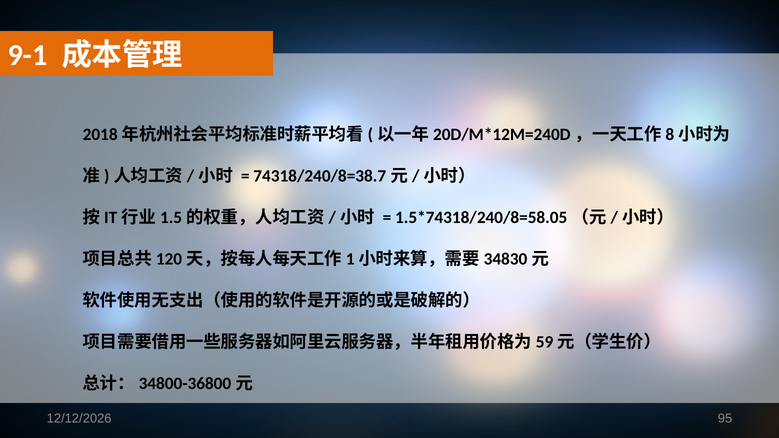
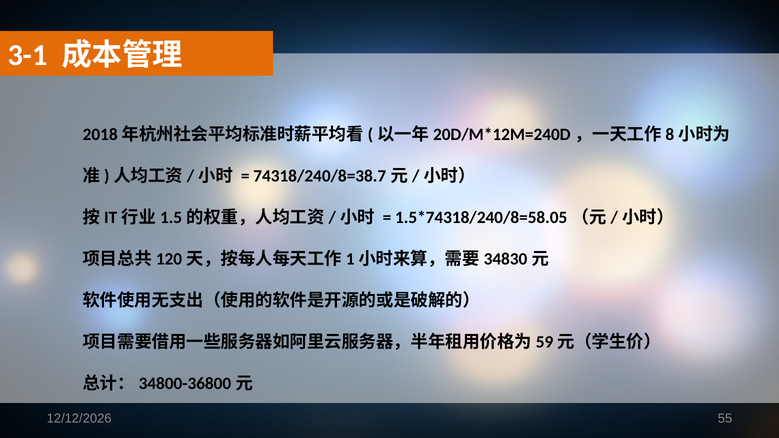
9-1: 9-1 -> 3-1 (28, 55)
95: 95 -> 55 (725, 419)
